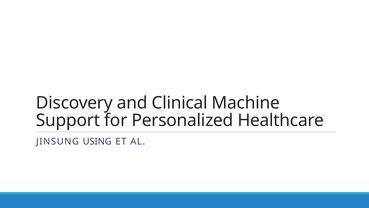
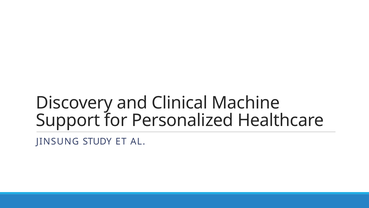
USING: USING -> STUDY (97, 141)
